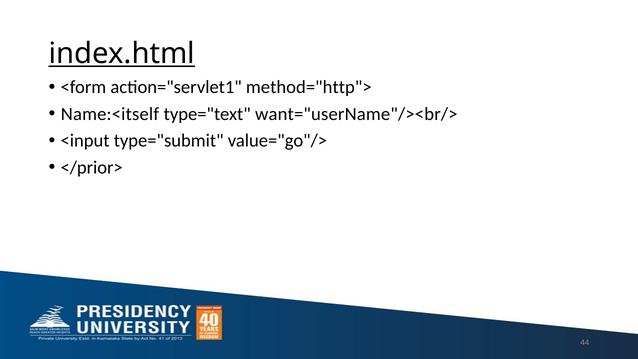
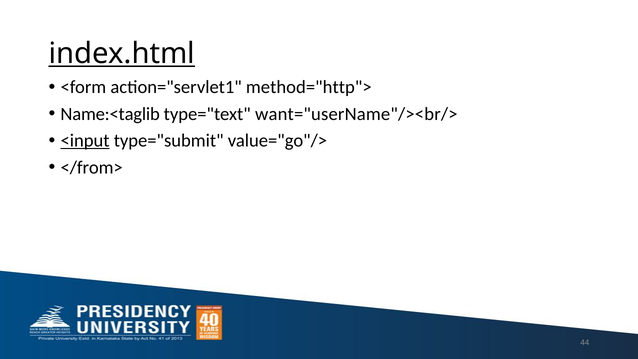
Name:<itself: Name:<itself -> Name:<taglib (110, 114)
<input underline: none -> present (85, 141)
</prior>: </prior> -> </from> (92, 167)
